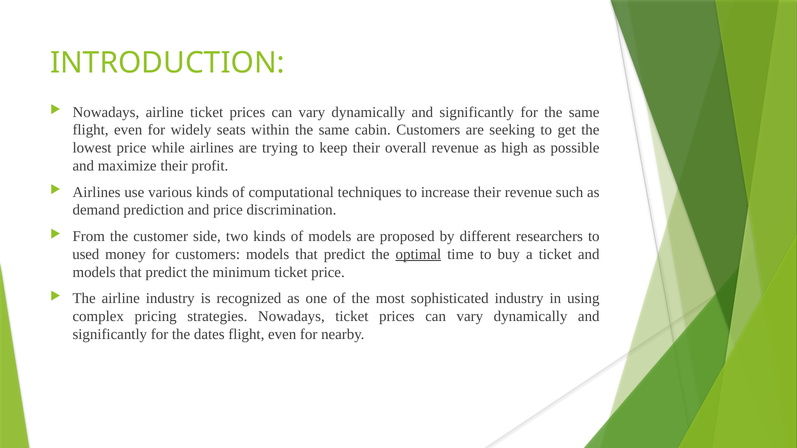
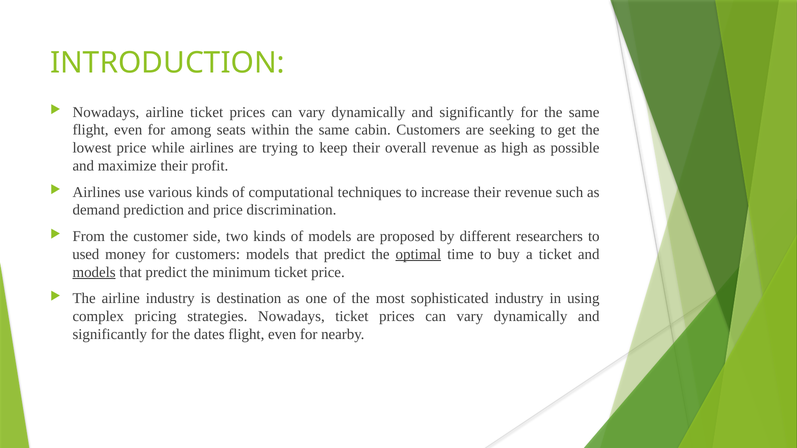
widely: widely -> among (191, 130)
models underline: none -> present (94, 272)
recognized: recognized -> destination (249, 299)
